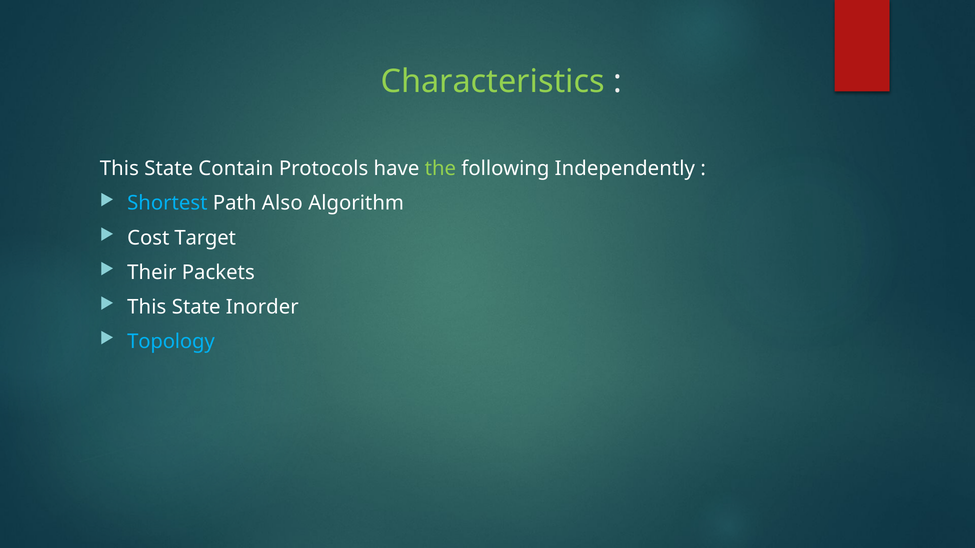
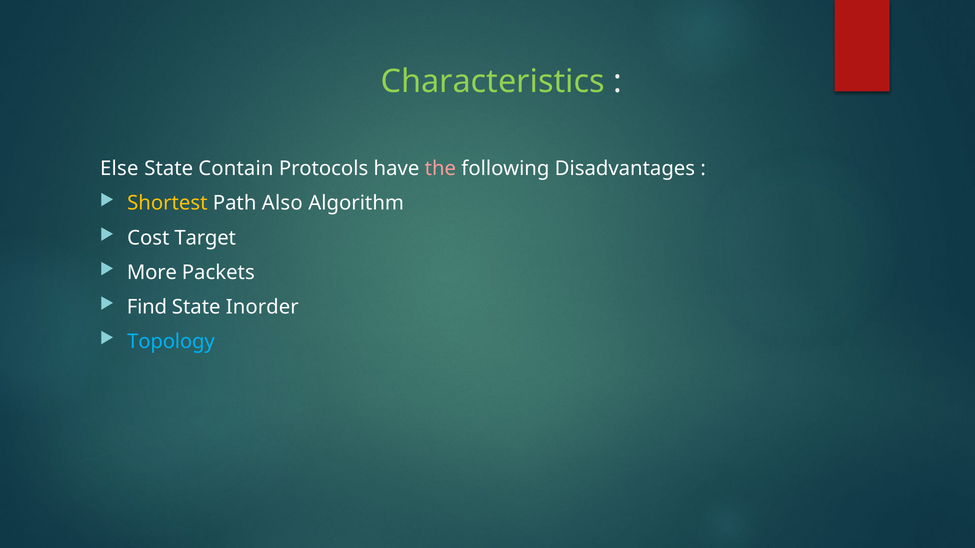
This: This -> Else (119, 169)
the colour: light green -> pink (440, 169)
Independently: Independently -> Disadvantages (625, 169)
Shortest colour: light blue -> yellow (167, 203)
Their: Their -> More (152, 273)
This: This -> Find (147, 307)
